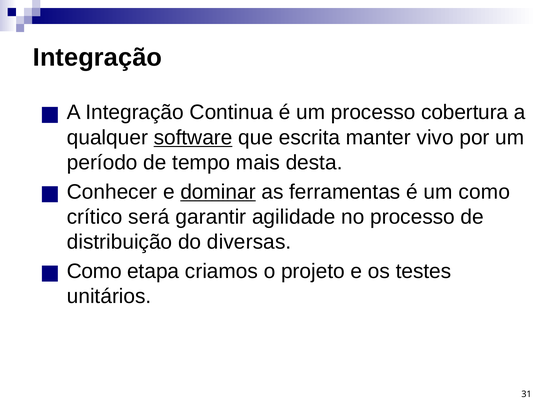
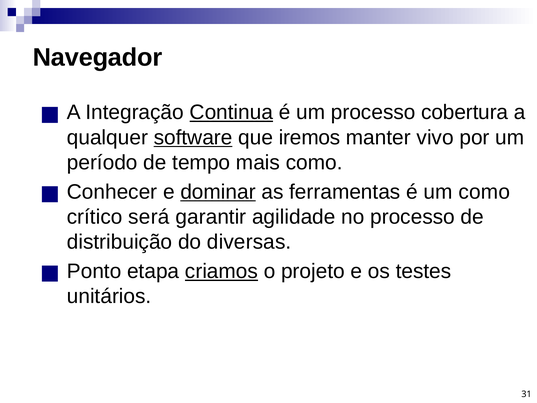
Integração: Integração -> Navegador (98, 57)
Continua underline: none -> present (231, 112)
escrita: escrita -> iremos (310, 137)
mais desta: desta -> como (314, 162)
Como: Como -> Ponto (94, 271)
criamos underline: none -> present (221, 271)
